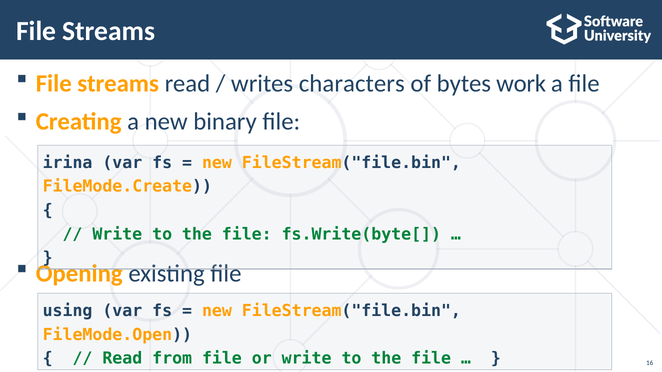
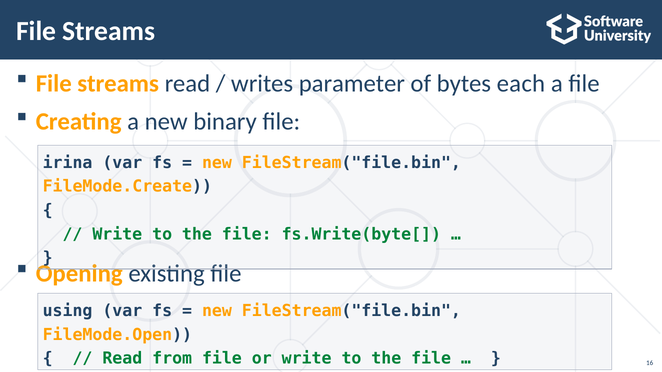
characters: characters -> parameter (352, 84)
work: work -> each (521, 84)
